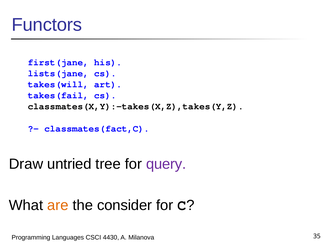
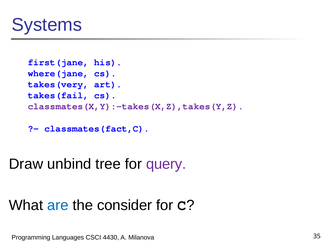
Functors: Functors -> Systems (47, 25)
lists(jane: lists(jane -> where(jane (58, 73)
takes(will: takes(will -> takes(very (58, 84)
classmates(X,Y):-takes(X,Z),takes(Y,Z colour: black -> purple (136, 107)
untried: untried -> unbind (69, 164)
are colour: orange -> blue (58, 205)
